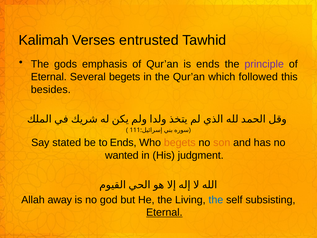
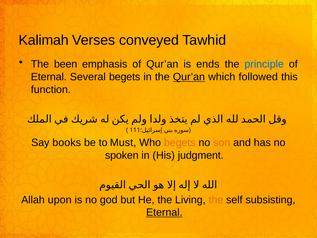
entrusted: entrusted -> conveyed (149, 40)
gods: gods -> been (66, 64)
principle colour: purple -> blue (264, 64)
Qur’an underline: none -> present (189, 77)
besides: besides -> function (51, 90)
stated: stated -> books (67, 143)
to Ends: Ends -> Must (123, 143)
wanted: wanted -> spoken (122, 155)
away: away -> upon (60, 200)
the colour: blue -> orange (216, 200)
